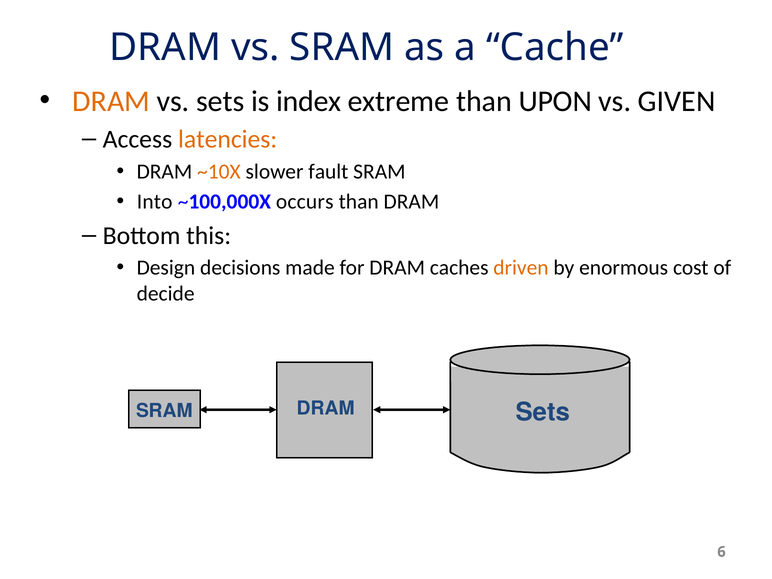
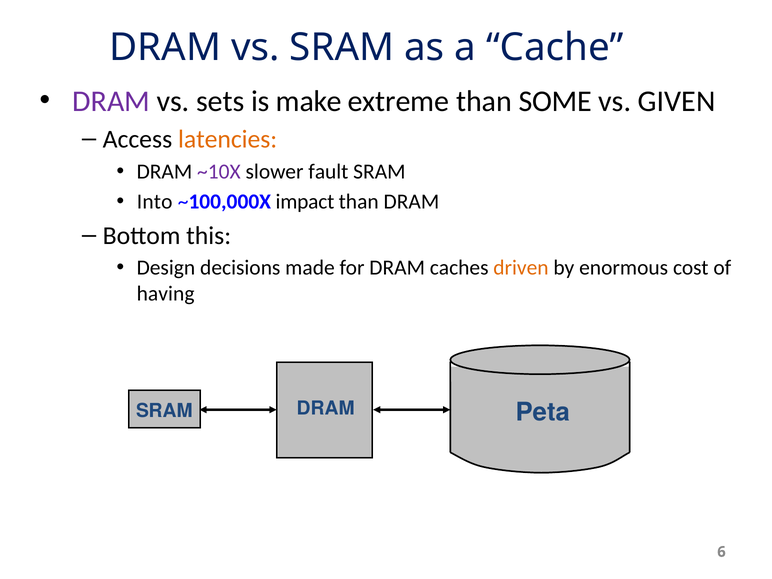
DRAM colour: orange -> purple (111, 101)
index: index -> make (309, 101)
UPON: UPON -> SOME (555, 101)
~10X colour: orange -> purple (219, 172)
occurs: occurs -> impact (305, 202)
decide: decide -> having (166, 294)
SRAM Sets: Sets -> Peta (543, 412)
